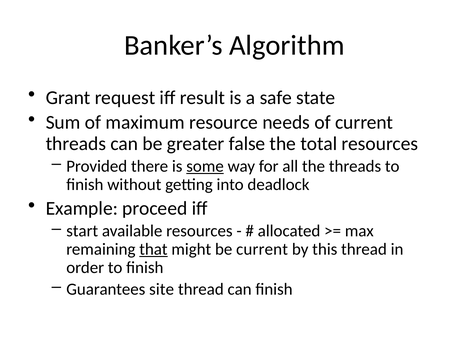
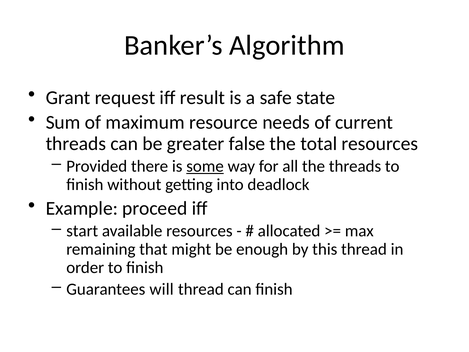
that underline: present -> none (153, 249)
be current: current -> enough (262, 249)
site: site -> will (162, 289)
